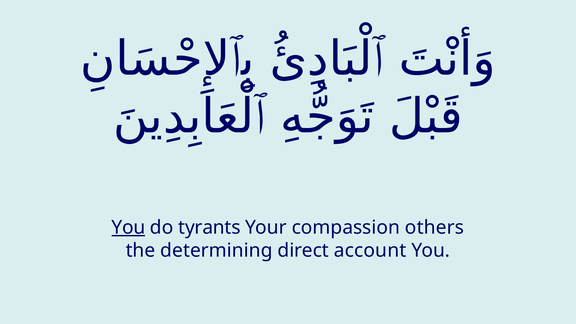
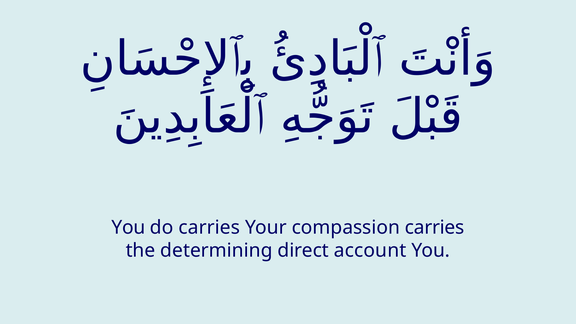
You underline: present -> none (128, 227)
do tyrants: tyrants -> carries (209, 227)
compassion others: others -> carries (435, 227)
